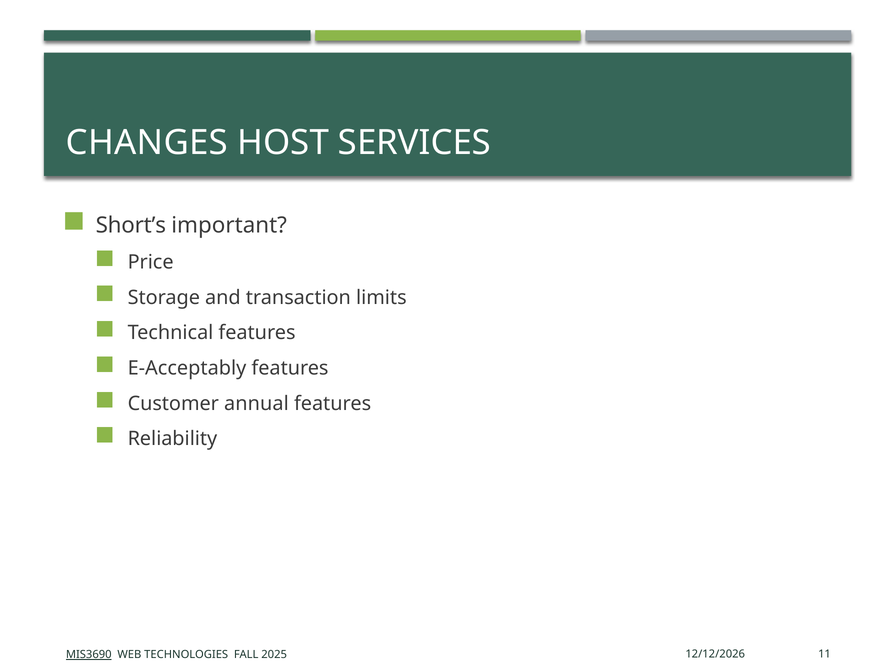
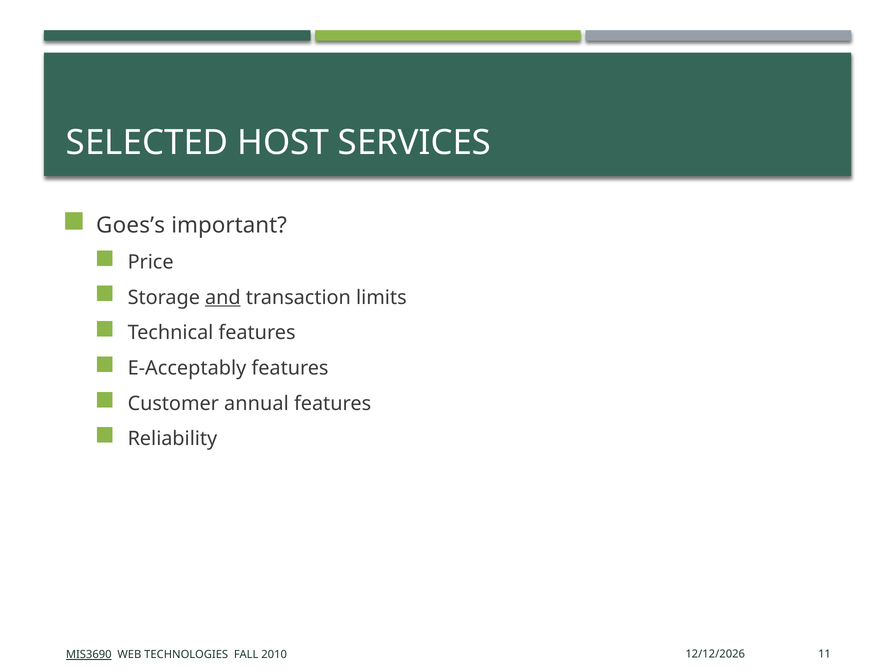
CHANGES: CHANGES -> SELECTED (147, 143)
Short’s: Short’s -> Goes’s (131, 225)
and underline: none -> present (223, 298)
2025: 2025 -> 2010 (274, 655)
